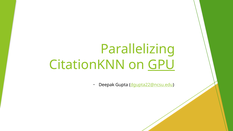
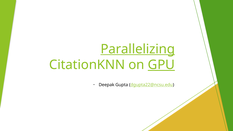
Parallelizing underline: none -> present (138, 49)
